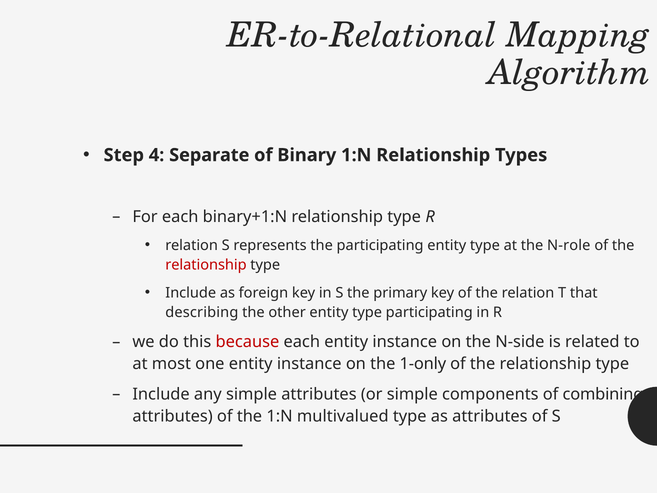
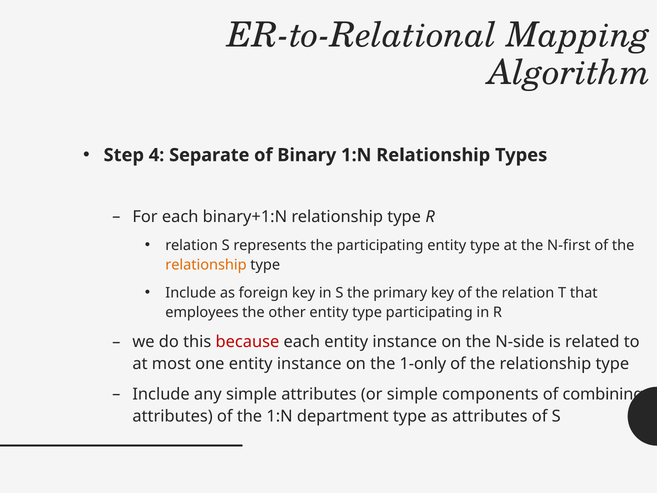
N-role: N-role -> N-first (569, 245)
relationship colour: red -> orange (206, 265)
describing: describing -> employees (202, 312)
multivalued: multivalued -> department (343, 416)
